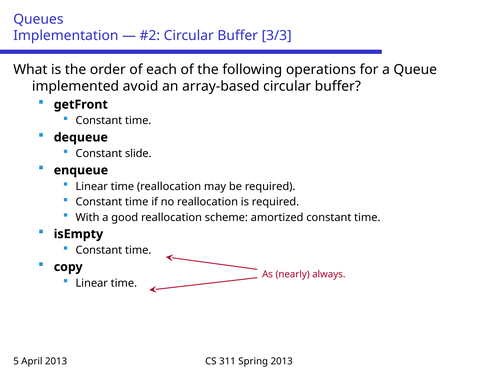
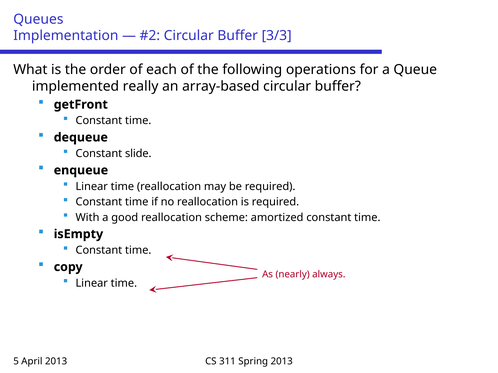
avoid: avoid -> really (141, 86)
